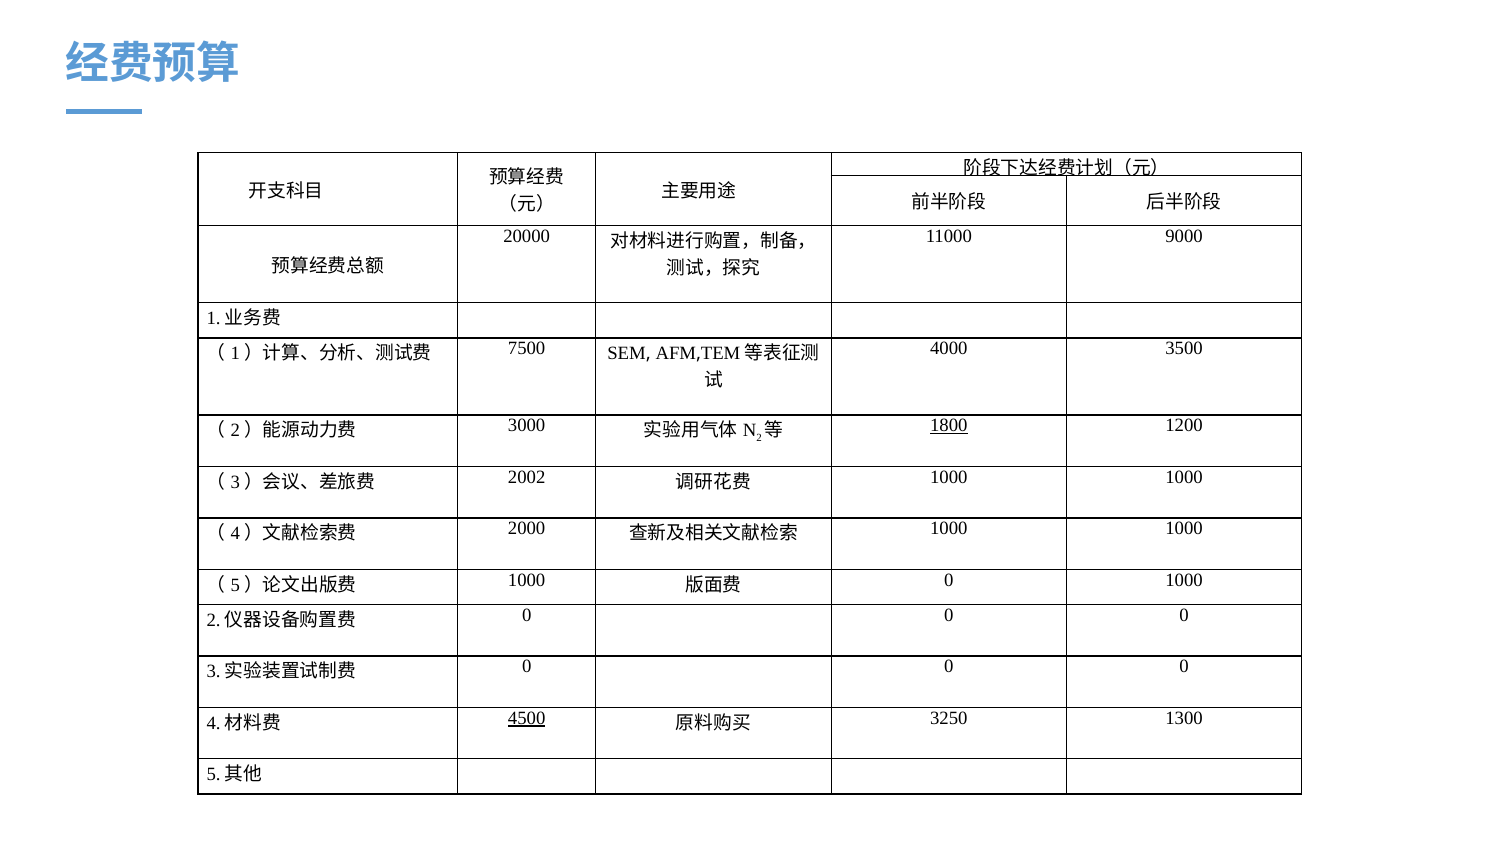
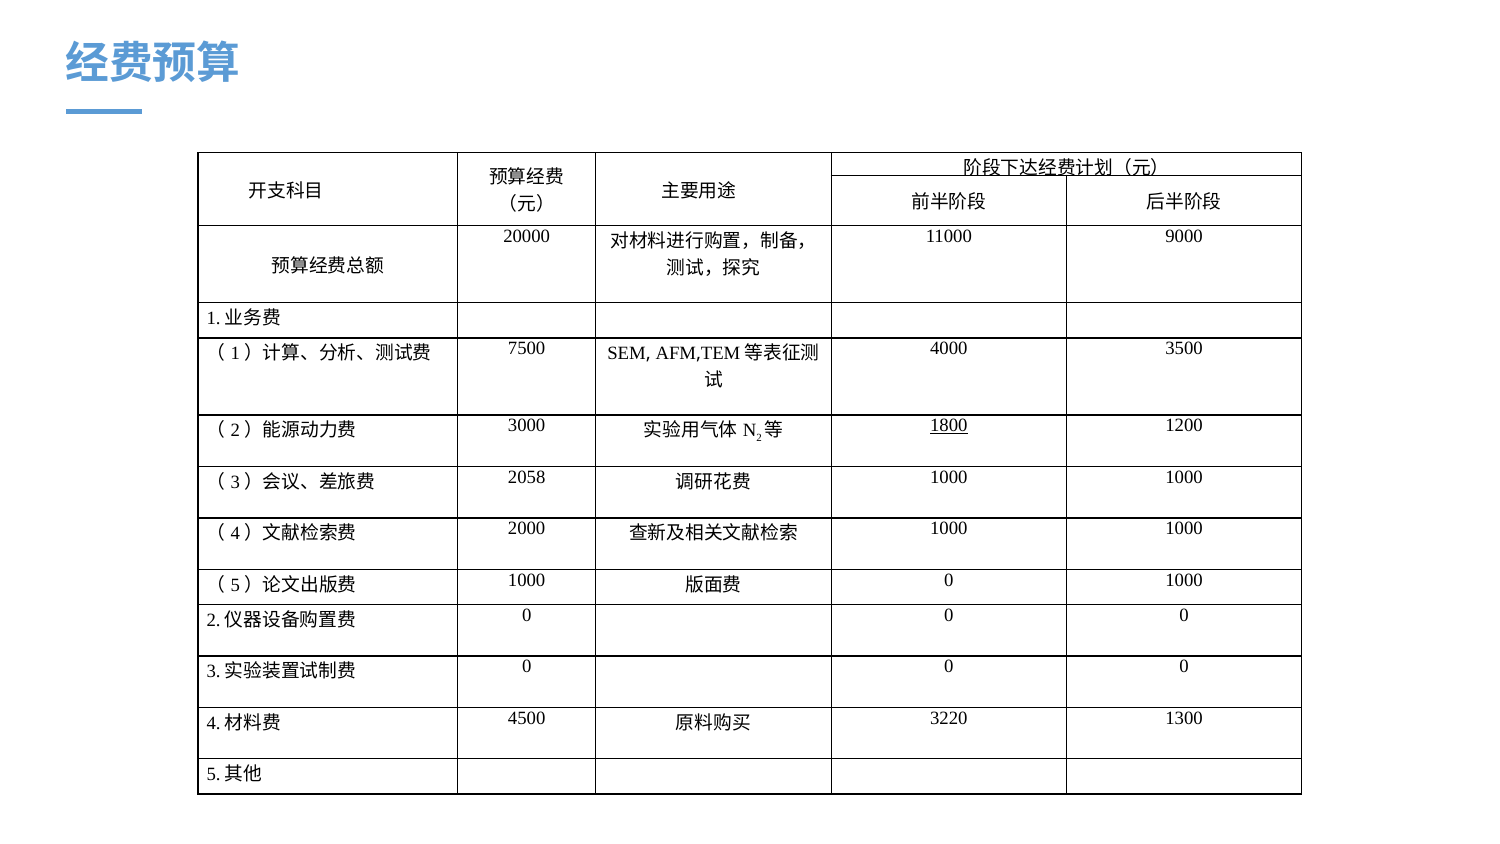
2002: 2002 -> 2058 (527, 477)
4500 underline: present -> none (527, 718)
3250: 3250 -> 3220 (949, 718)
